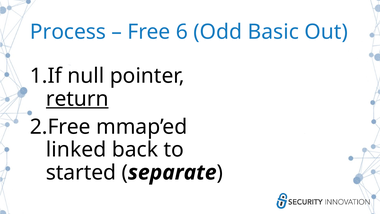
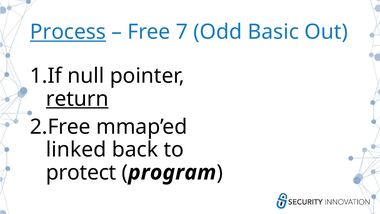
Process underline: none -> present (68, 32)
6: 6 -> 7 (182, 32)
started: started -> protect (81, 172)
separate: separate -> program (172, 172)
